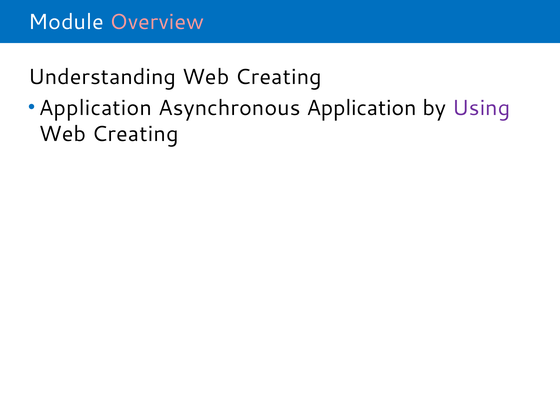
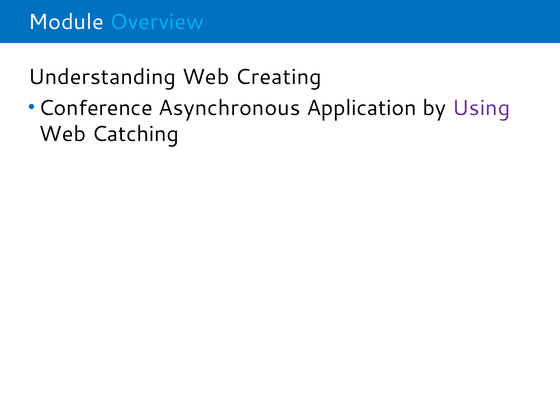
Overview colour: pink -> light blue (157, 22)
Application: Application -> Conference (96, 108)
Creating: Creating -> Catching (135, 134)
